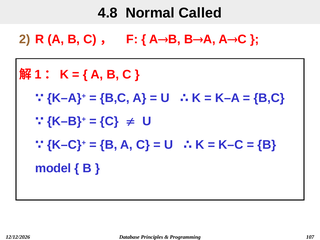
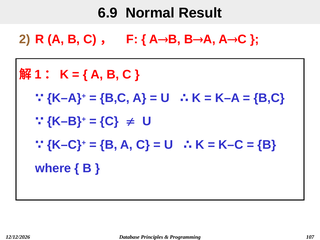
4.8: 4.8 -> 6.9 (108, 13)
Called: Called -> Result (200, 13)
model: model -> where (53, 168)
